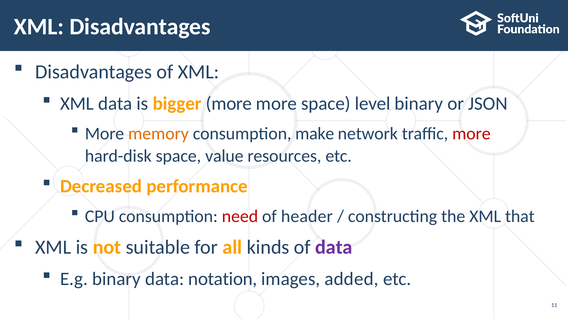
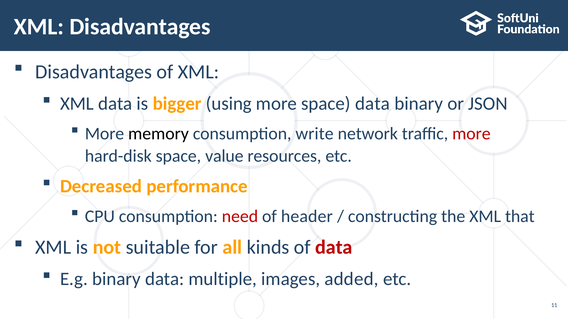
bigger more: more -> using (229, 104)
space level: level -> data (373, 104)
memory colour: orange -> black (158, 134)
make: make -> write (315, 134)
data colour: purple -> red (334, 248)
notation: notation -> multiple (223, 279)
